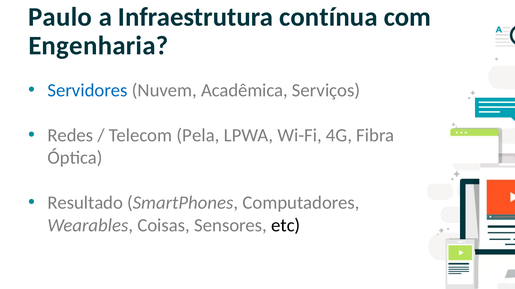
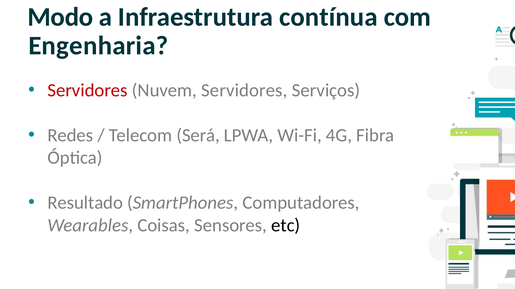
Paulo: Paulo -> Modo (60, 17)
Servidores colour: blue -> red (88, 91)
Nuvem Acadêmica: Acadêmica -> Servidores (244, 91)
Pela: Pela -> Será (198, 136)
